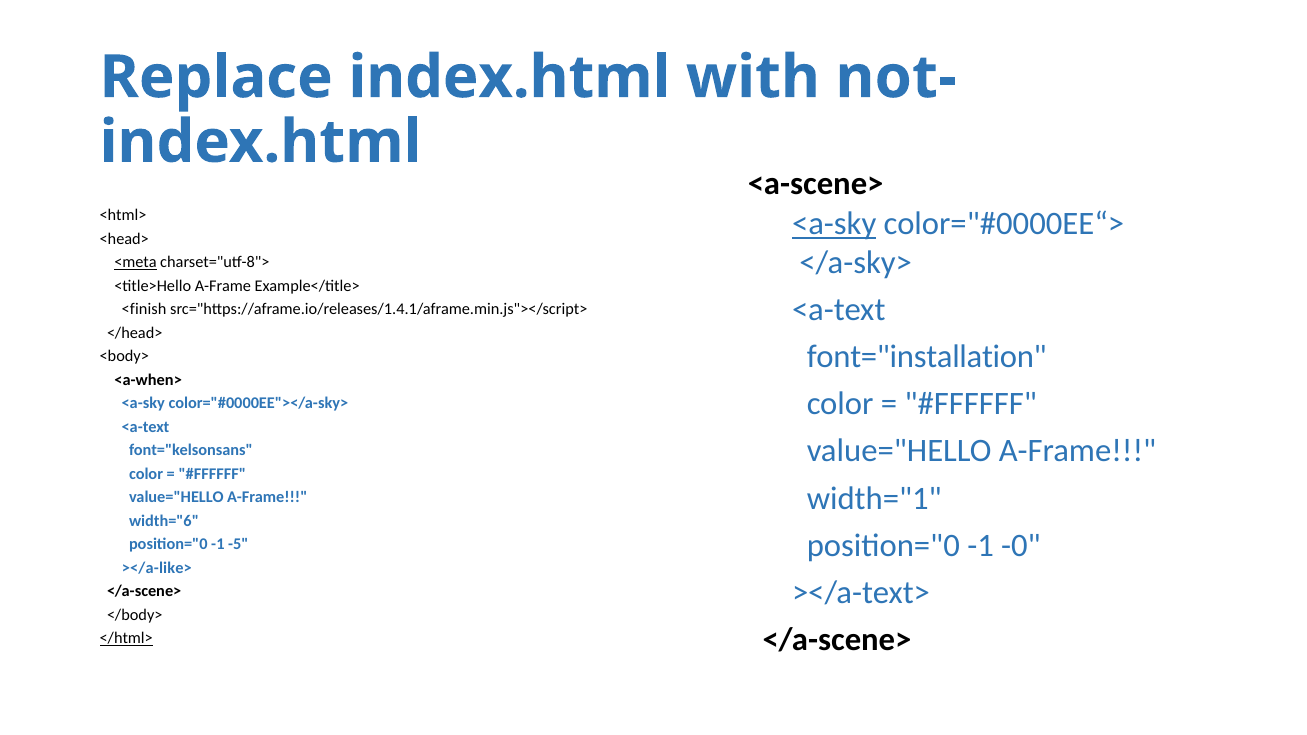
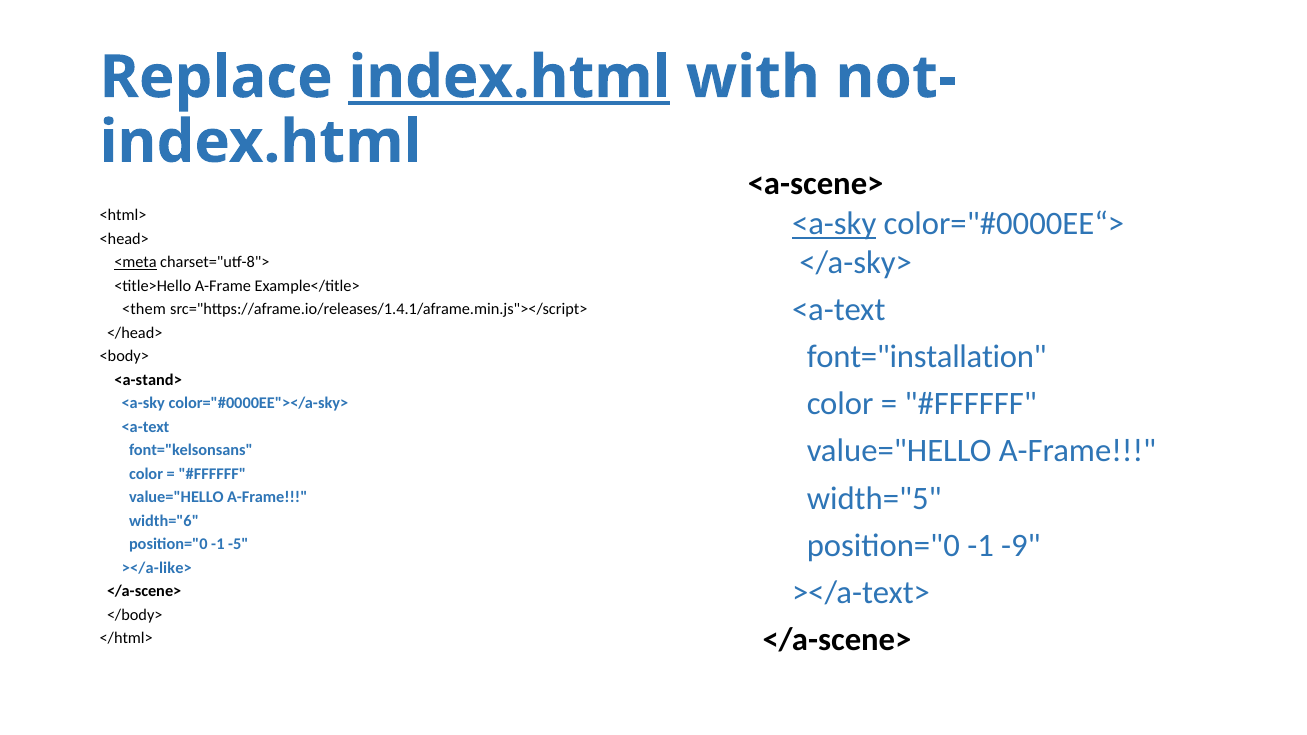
index.html underline: none -> present (509, 77)
<finish: <finish -> <them (144, 309)
<a-when>: <a-when> -> <a-stand> (148, 380)
width="1: width="1 -> width="5 (874, 498)
-0: -0 -> -9 (1021, 545)
</html> underline: present -> none (126, 638)
